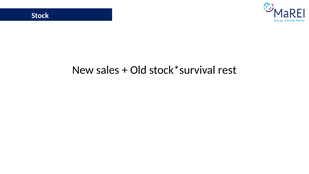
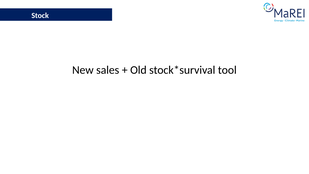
rest: rest -> tool (227, 70)
